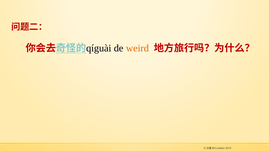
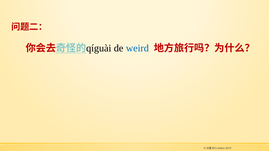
weird colour: orange -> blue (137, 48)
